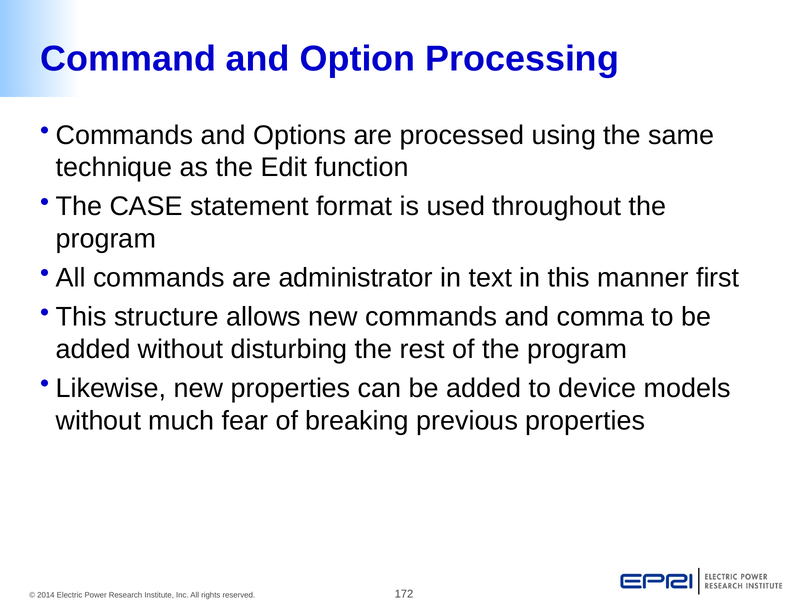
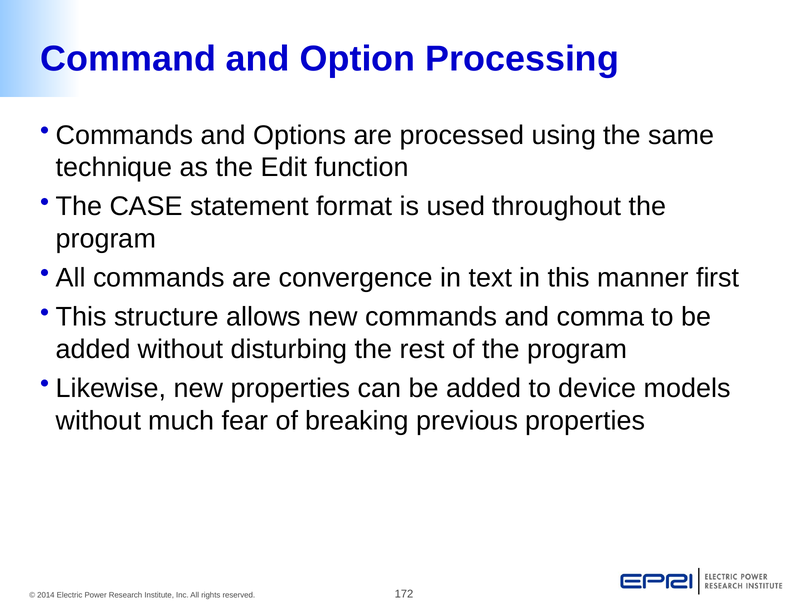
administrator: administrator -> convergence (356, 278)
